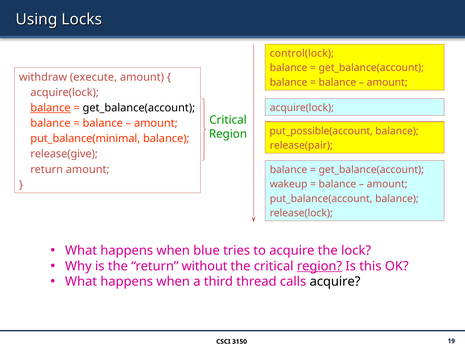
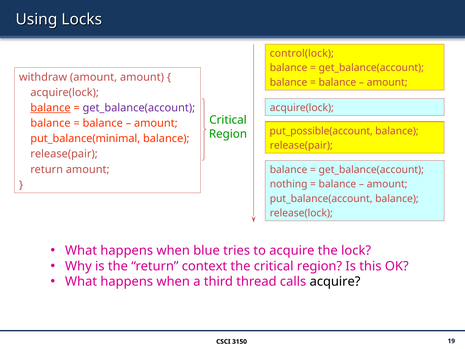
withdraw execute: execute -> amount (94, 77)
get_balance(account colour: black -> purple (139, 108)
release(give: release(give -> release(pair (64, 154)
wakeup: wakeup -> nothing (289, 184)
without: without -> context (204, 266)
region underline: present -> none (319, 266)
